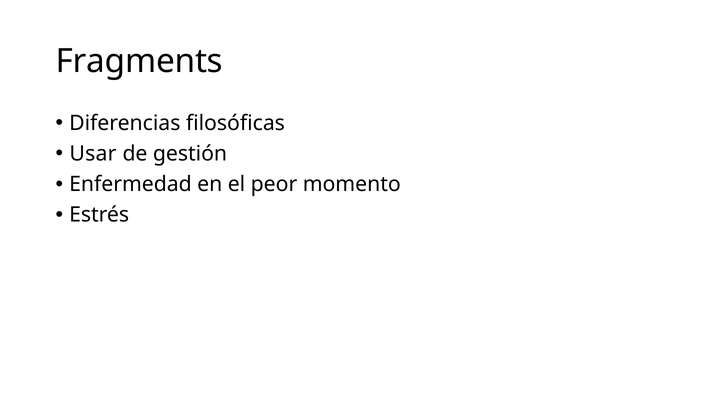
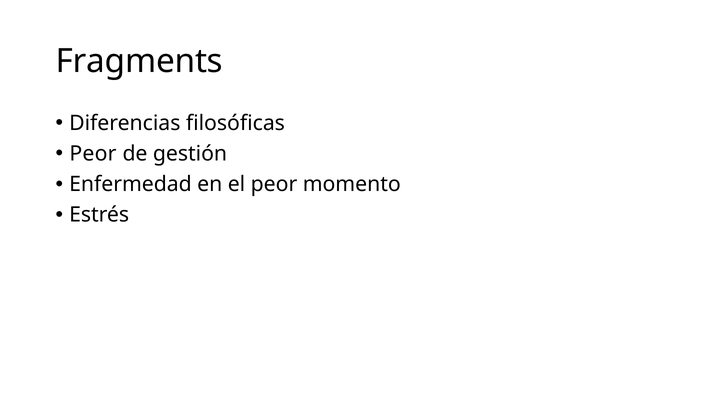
Usar: Usar -> Peor (93, 154)
